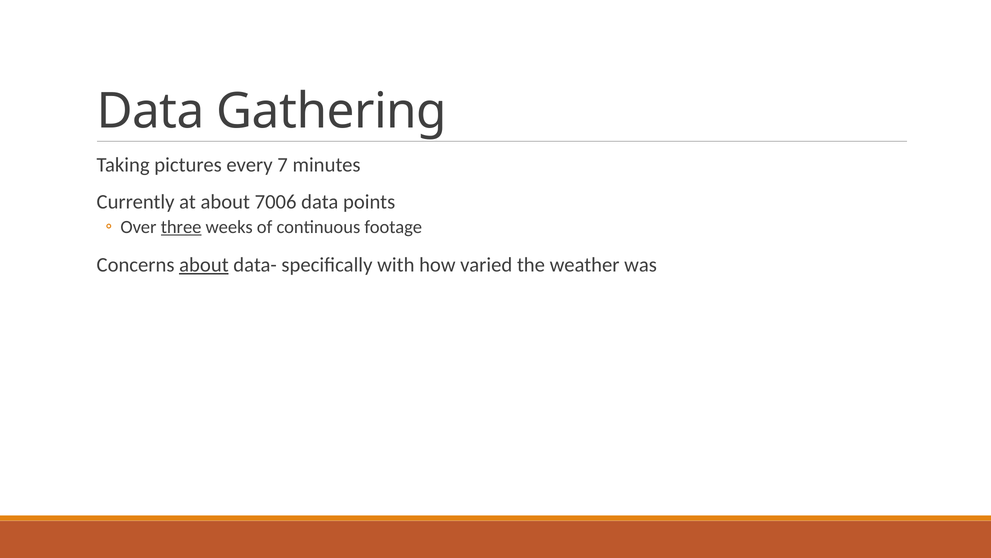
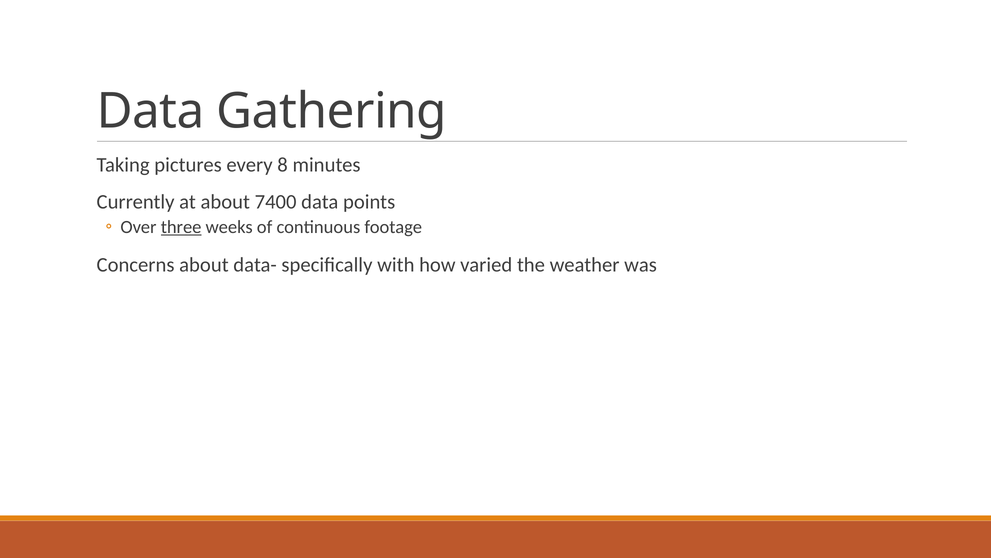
7: 7 -> 8 (283, 165)
7006: 7006 -> 7400 (276, 202)
about underline: present -> none (204, 265)
